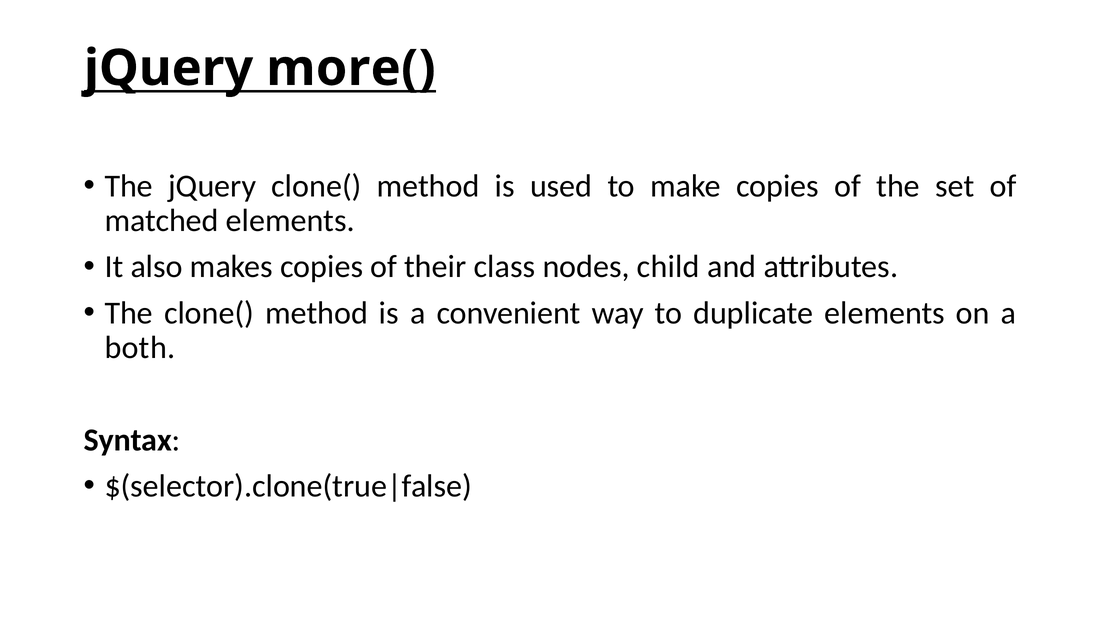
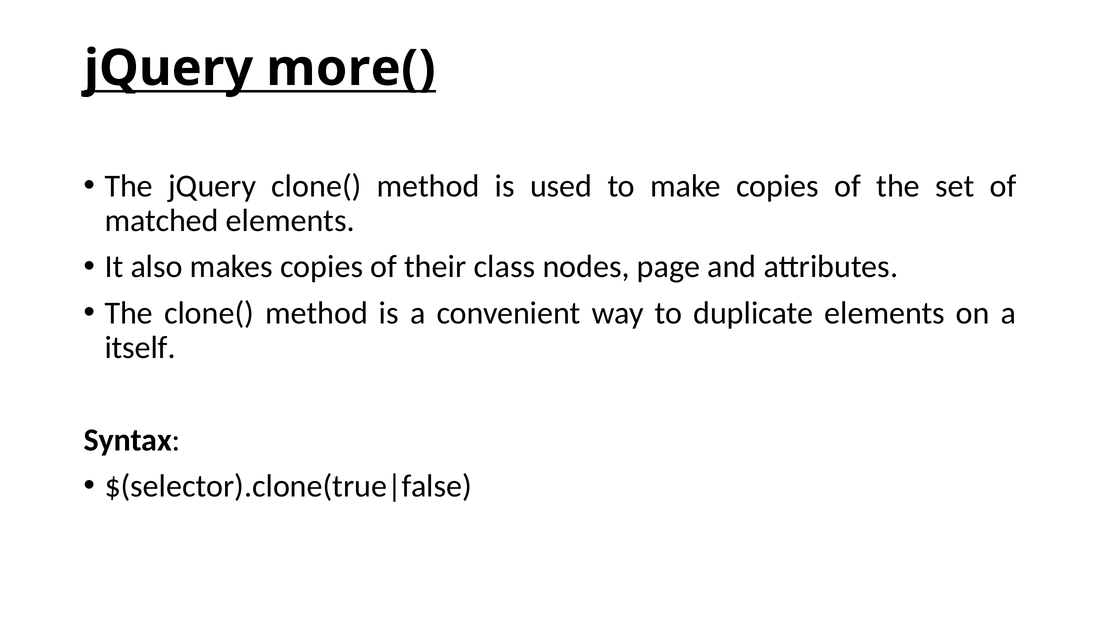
child: child -> page (669, 267)
both: both -> itself (140, 348)
